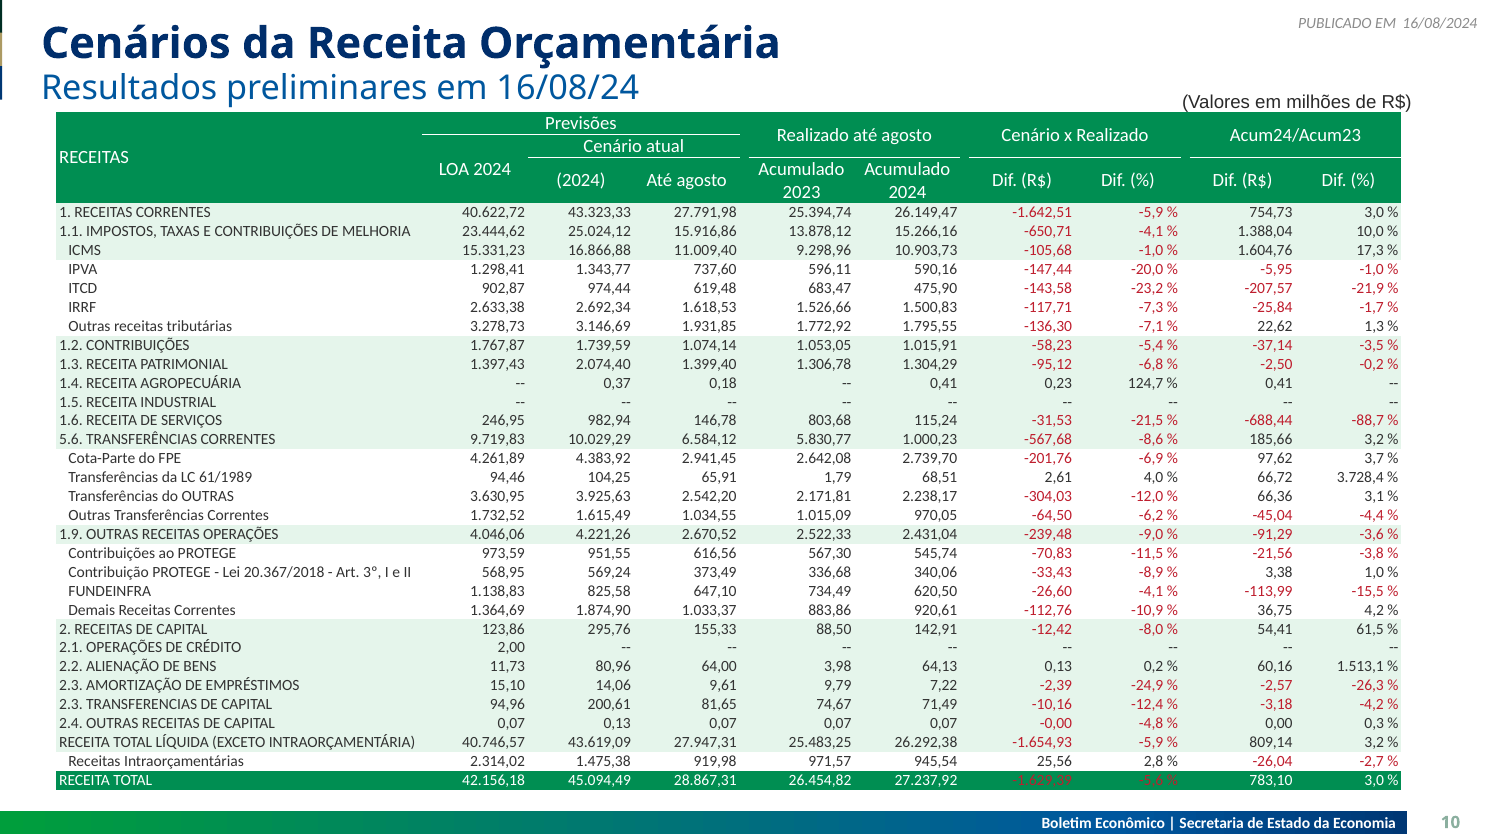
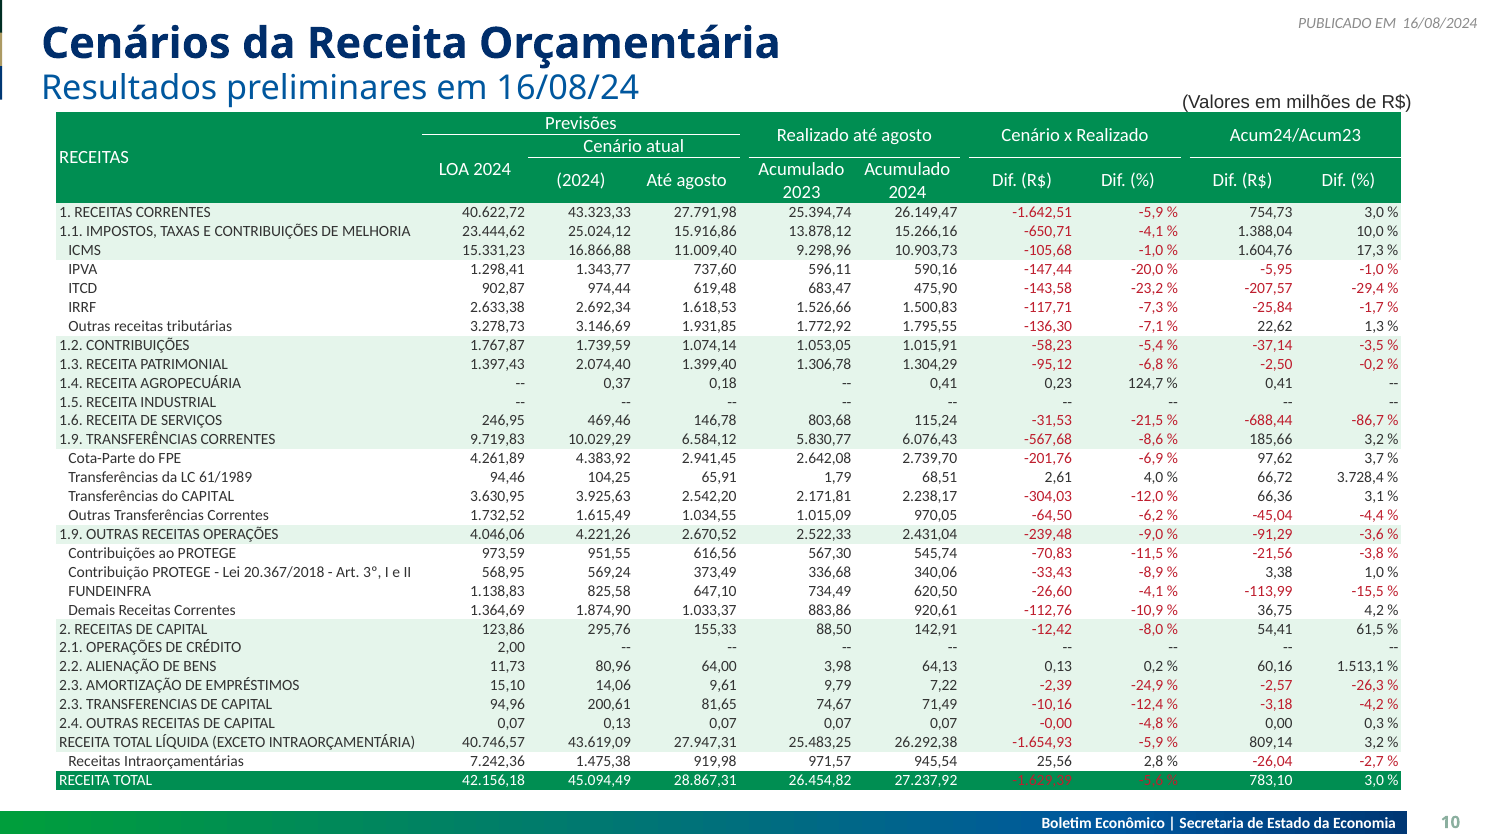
-21,9: -21,9 -> -29,4 (1368, 289)
982,94: 982,94 -> 469,46 (609, 421)
-88,7: -88,7 -> -86,7 (1368, 421)
5.6: 5.6 -> 1.9 (71, 440)
1.000,23: 1.000,23 -> 6.076,43 (930, 440)
do OUTRAS: OUTRAS -> CAPITAL (208, 497)
2.314,02: 2.314,02 -> 7.242,36 (497, 762)
